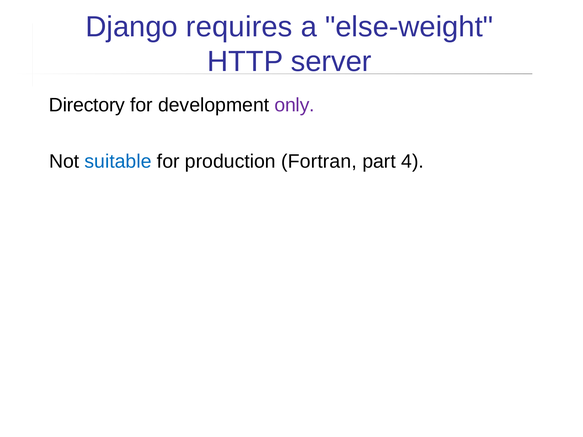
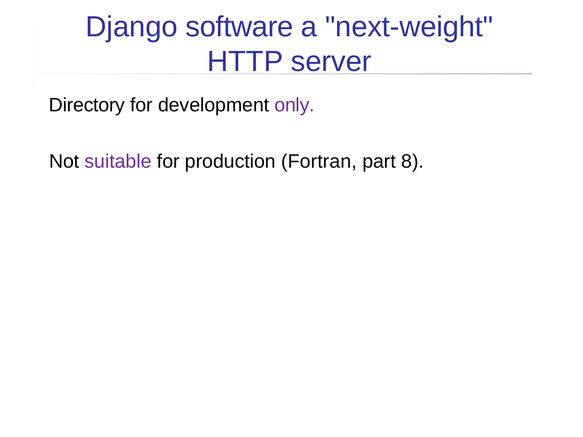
requires: requires -> software (239, 27)
else-weight: else-weight -> next-weight (409, 27)
suitable colour: blue -> purple (118, 162)
4: 4 -> 8 (413, 162)
